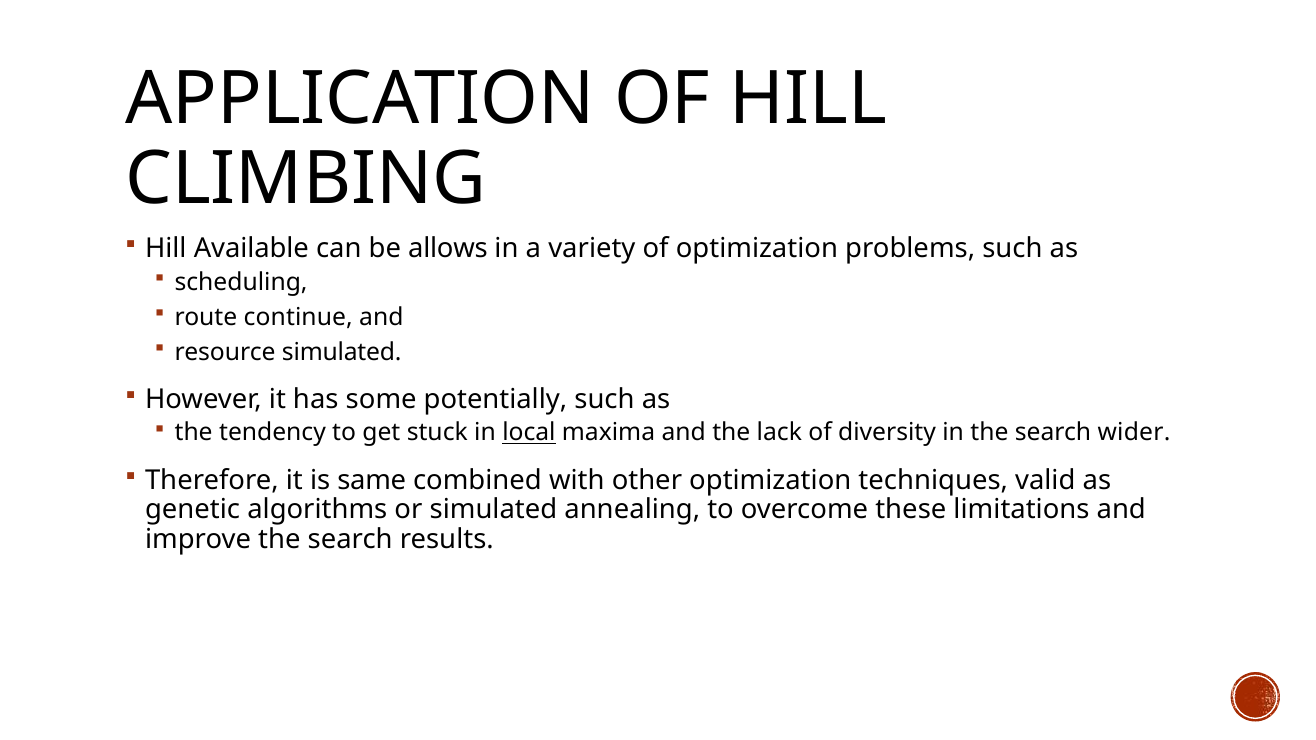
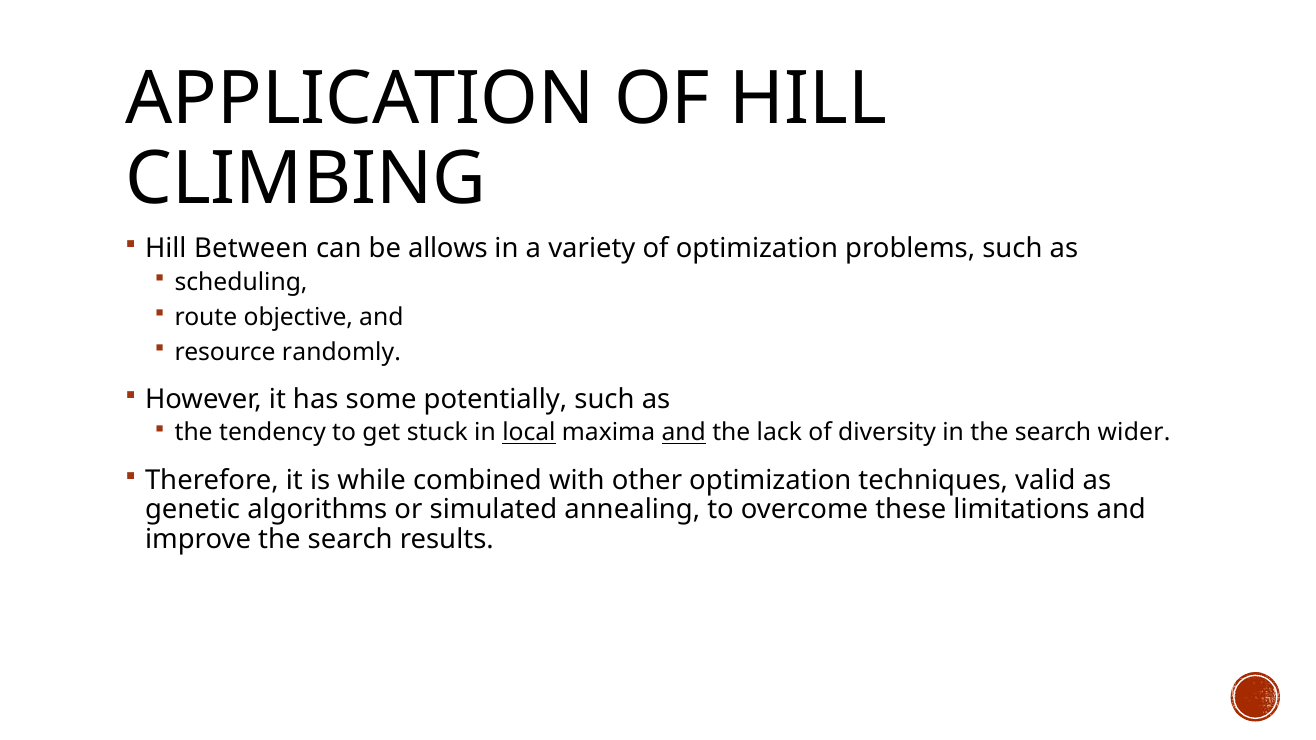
Available: Available -> Between (251, 249)
continue: continue -> objective (298, 317)
resource simulated: simulated -> randomly (342, 352)
and underline: none -> present (684, 433)
same: same -> while (372, 480)
